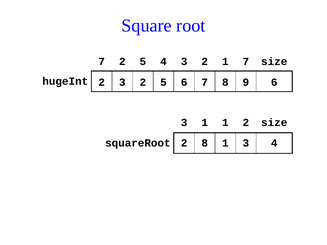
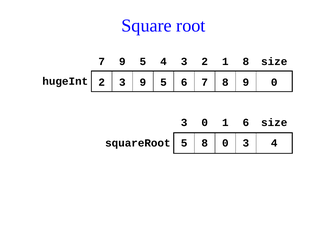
7 2: 2 -> 9 (122, 62)
1 7: 7 -> 8 (246, 62)
2 3 2: 2 -> 9 (143, 82)
9 6: 6 -> 0 (274, 82)
3 1: 1 -> 0 (205, 123)
1 2: 2 -> 6 (246, 123)
squareRoot 2: 2 -> 5 (184, 143)
8 1: 1 -> 0 (225, 143)
